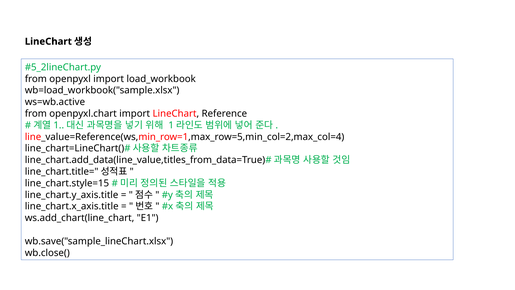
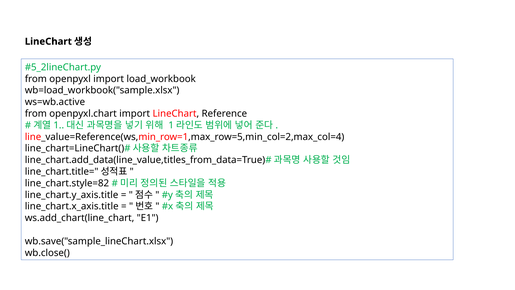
line_chart.style=15: line_chart.style=15 -> line_chart.style=82 (67, 183)
